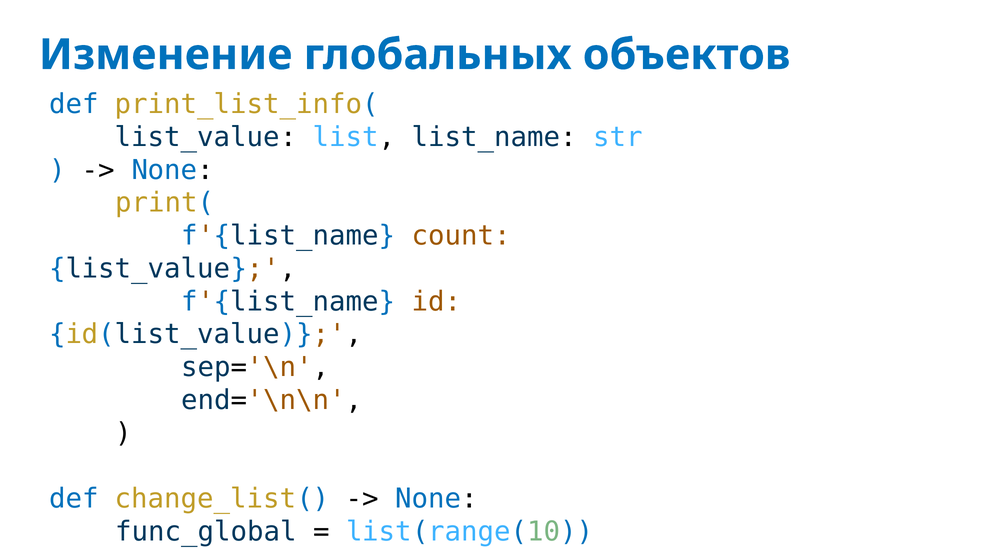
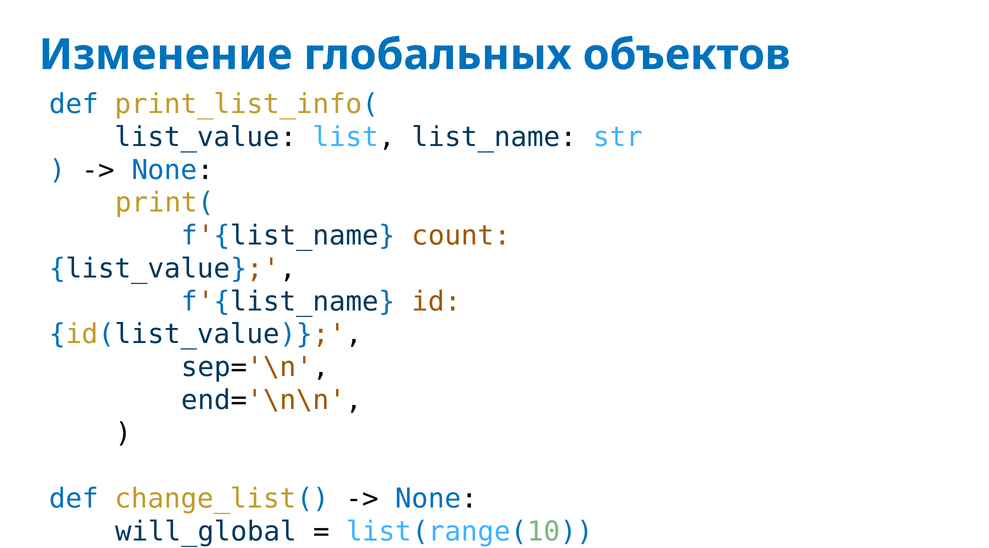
func_global: func_global -> will_global (206, 532)
